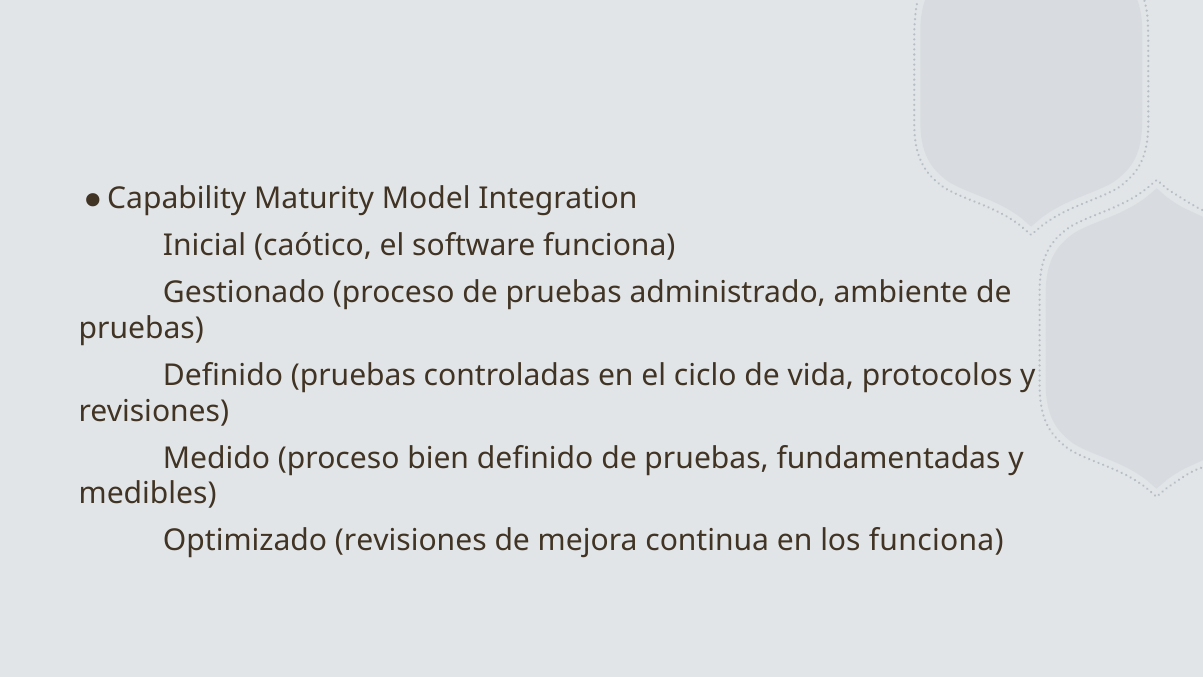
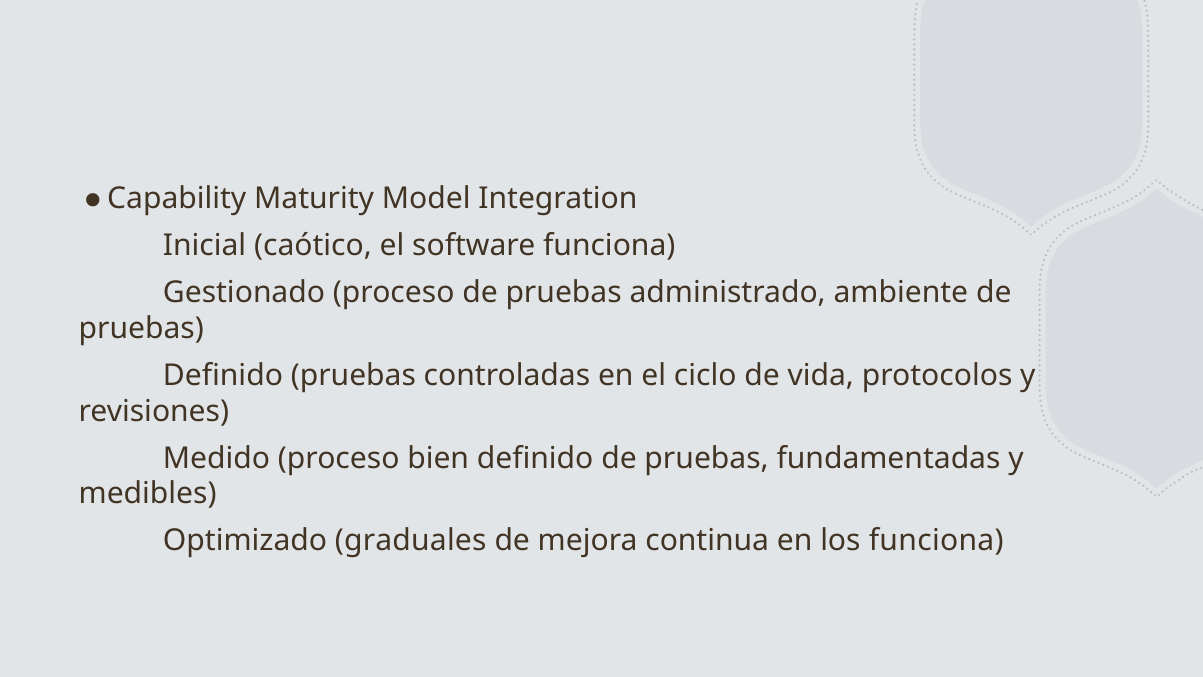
Optimizado revisiones: revisiones -> graduales (411, 541)
